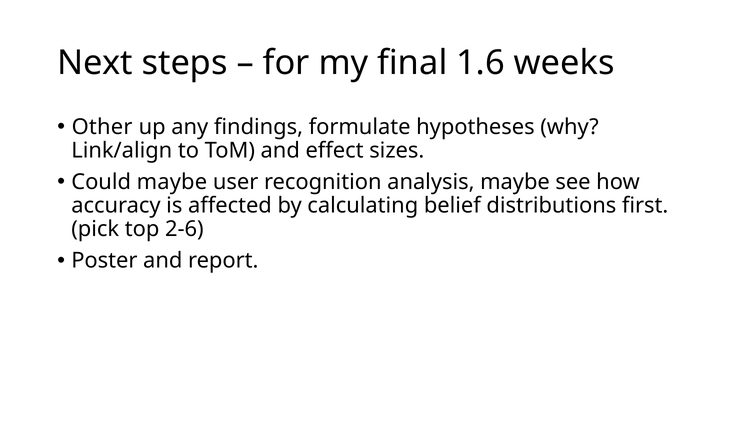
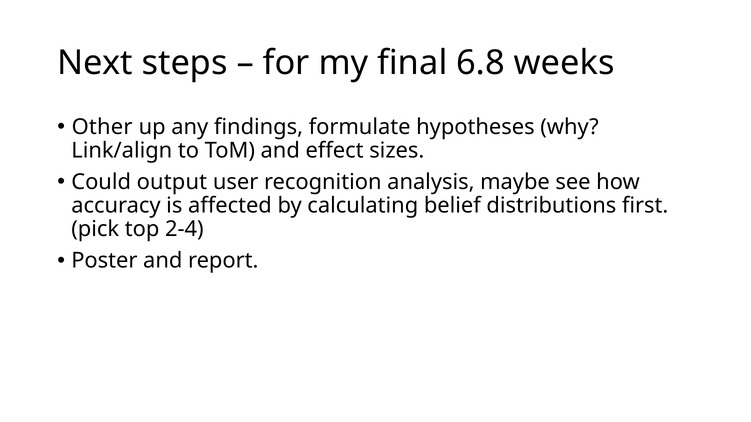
1.6: 1.6 -> 6.8 (481, 63)
Could maybe: maybe -> output (172, 182)
2-6: 2-6 -> 2-4 (184, 229)
